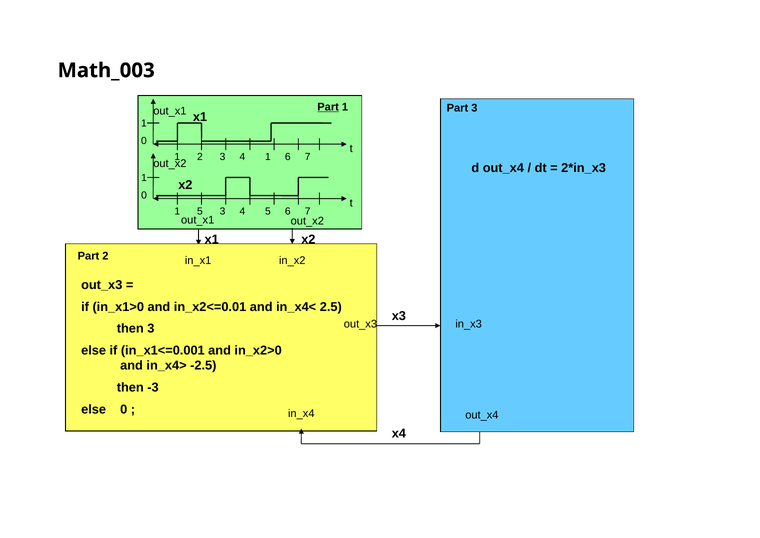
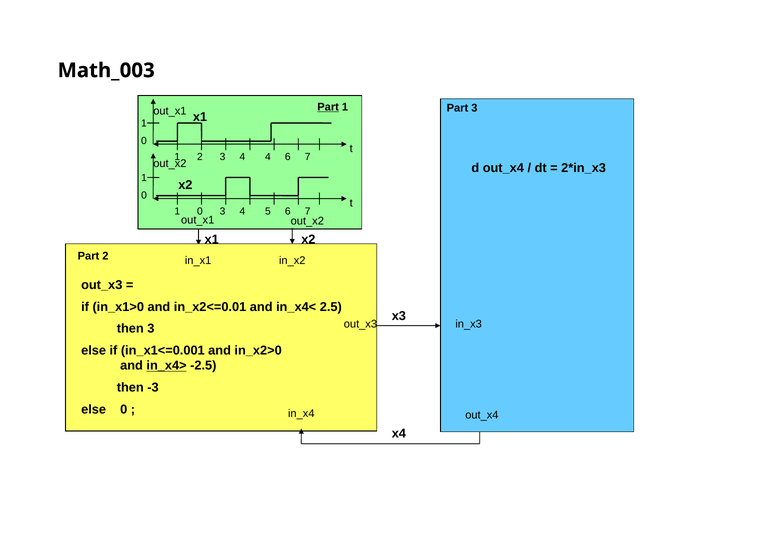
4 1: 1 -> 4 (268, 157)
5: 5 -> 0 (200, 211)
in_x4> underline: none -> present (167, 365)
